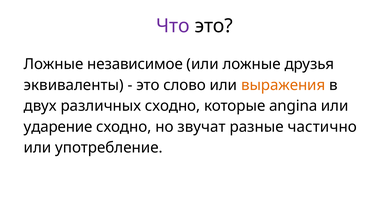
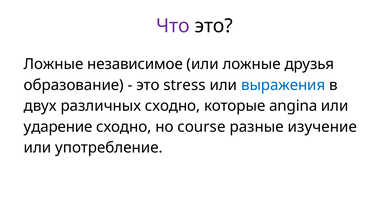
эквиваленты: эквиваленты -> образование (74, 85)
слово: слово -> stress (184, 85)
выражения colour: orange -> blue (283, 85)
звучат: звучат -> course (202, 127)
частично: частично -> изучение (322, 127)
